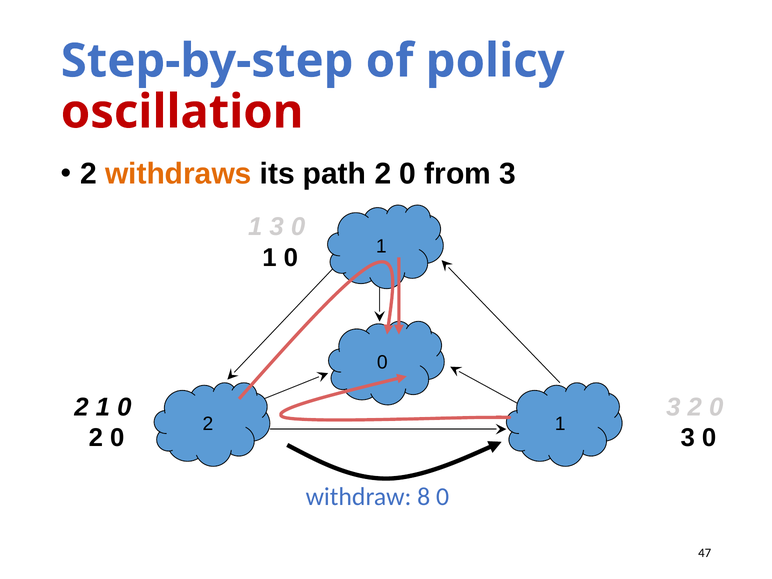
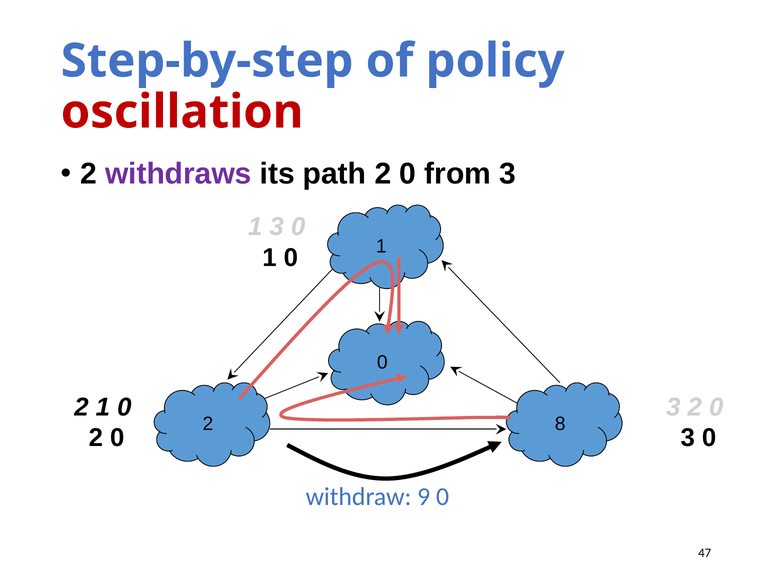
withdraws colour: orange -> purple (178, 174)
1: 1 -> 8 (560, 424)
8: 8 -> 9 (424, 497)
